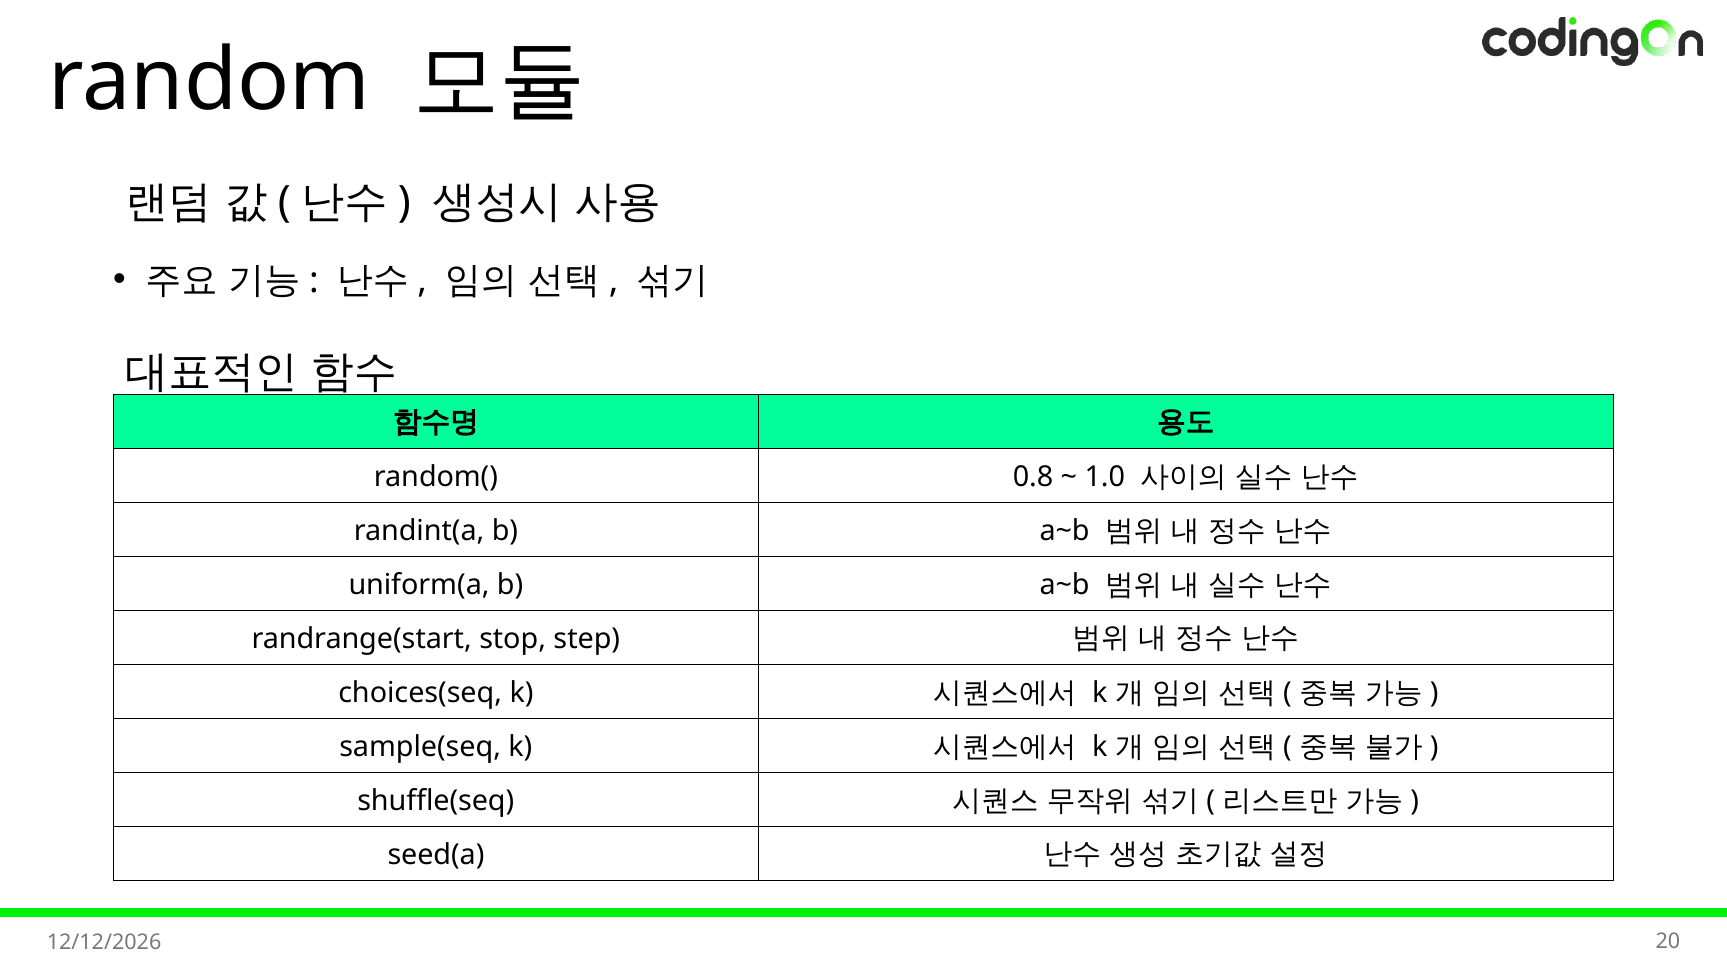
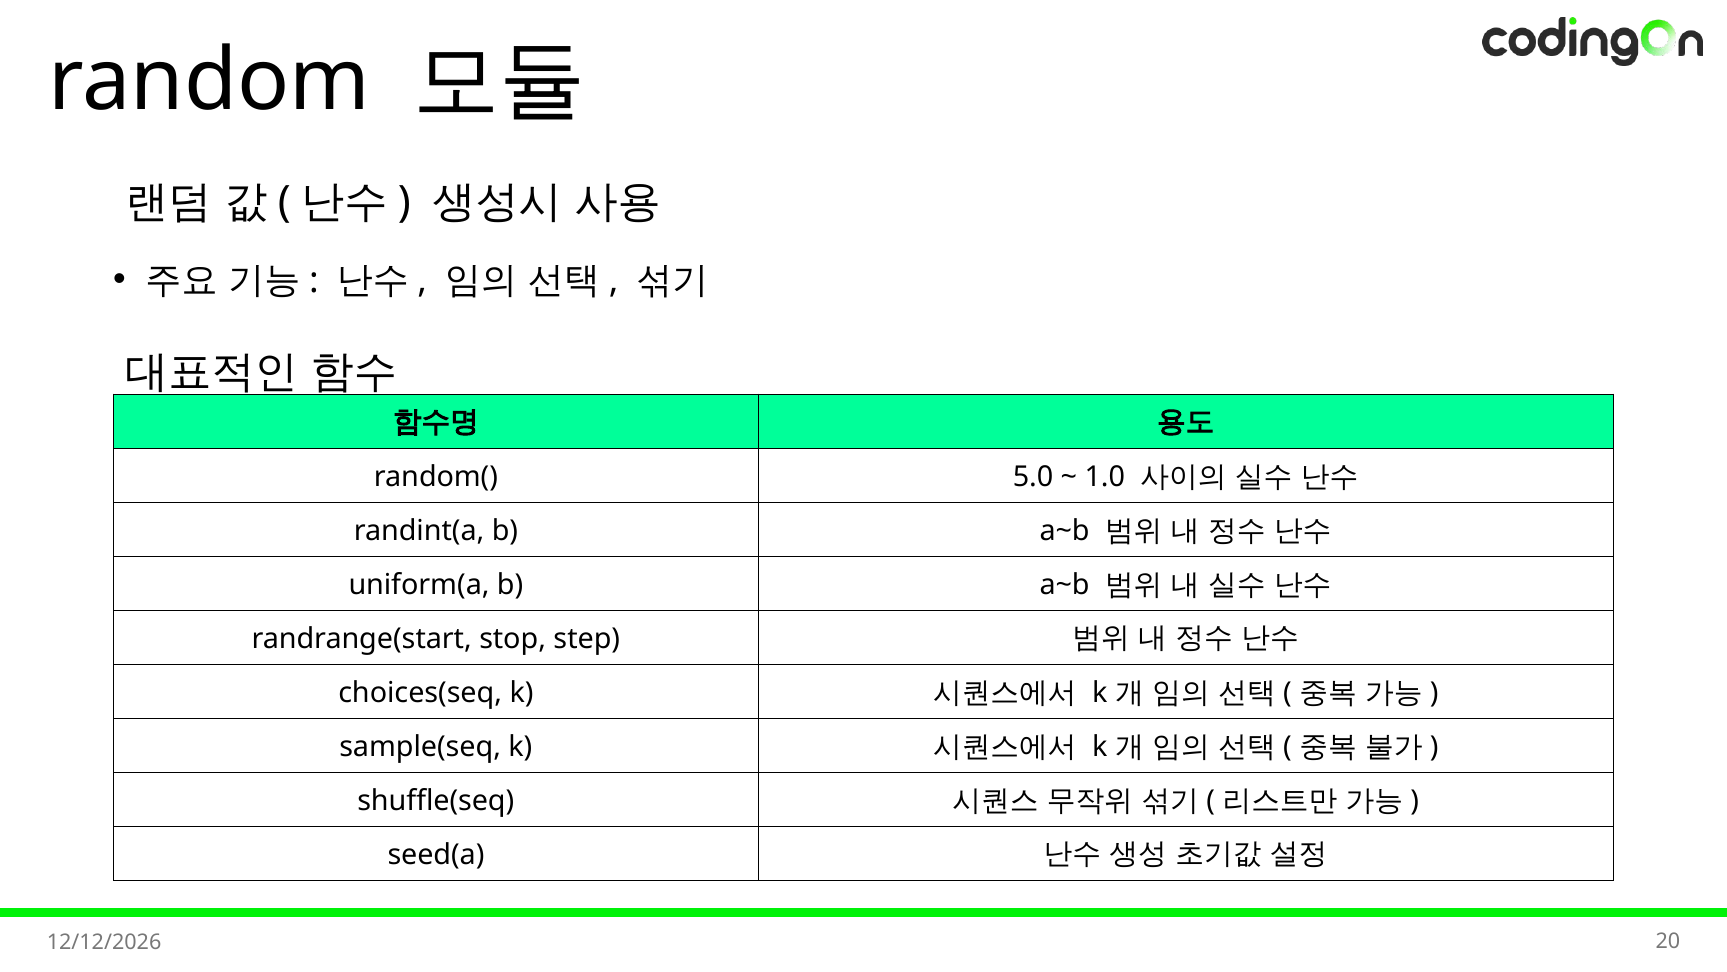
0.8: 0.8 -> 5.0 (1033, 477)
